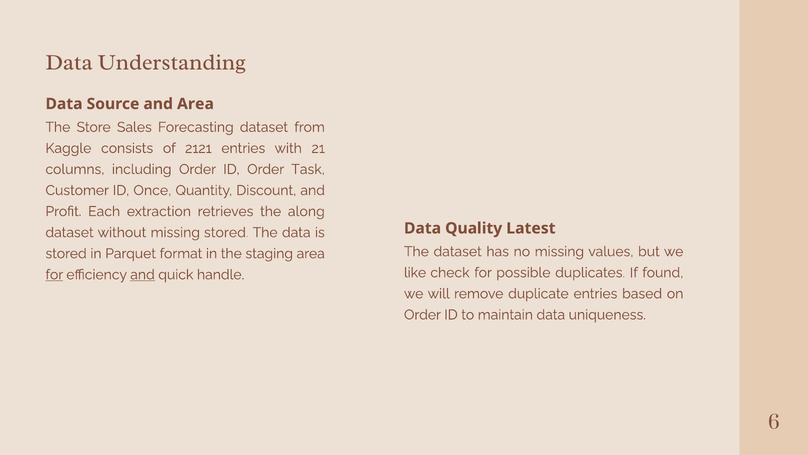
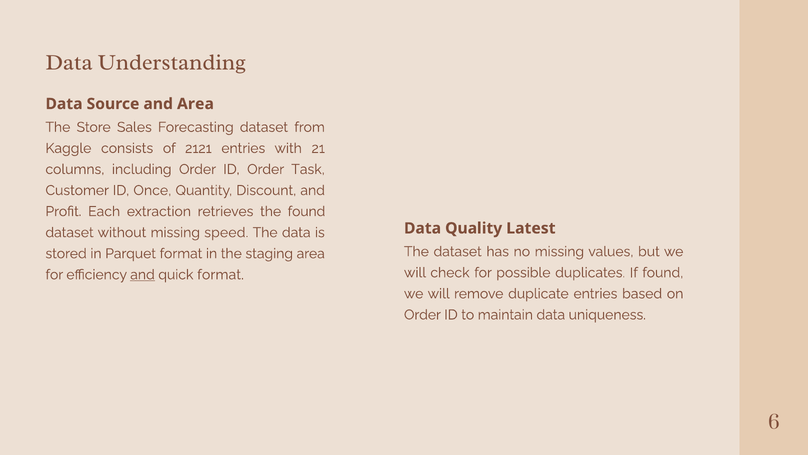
the along: along -> found (306, 211)
missing stored: stored -> speed (226, 232)
like: like -> will (415, 272)
for underline: present -> none (54, 274)
quick handle: handle -> format (221, 274)
